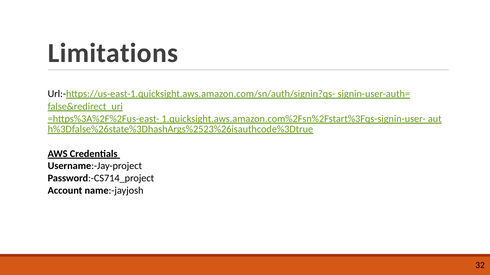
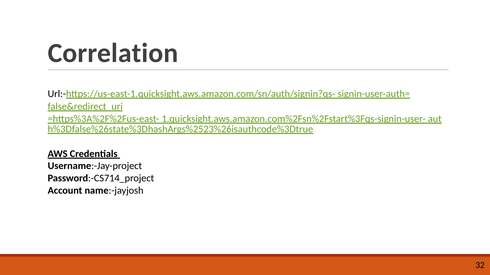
Limitations: Limitations -> Correlation (113, 53)
